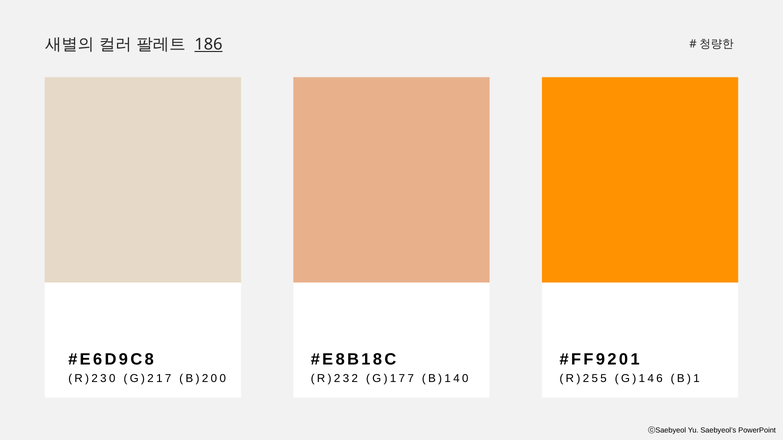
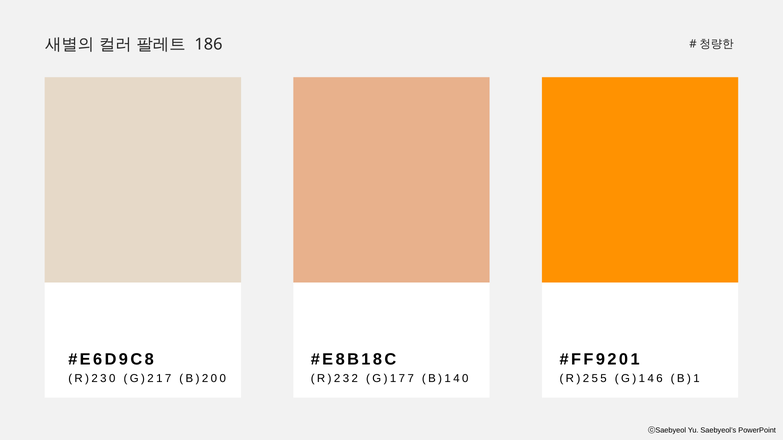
186 underline: present -> none (208, 45)
